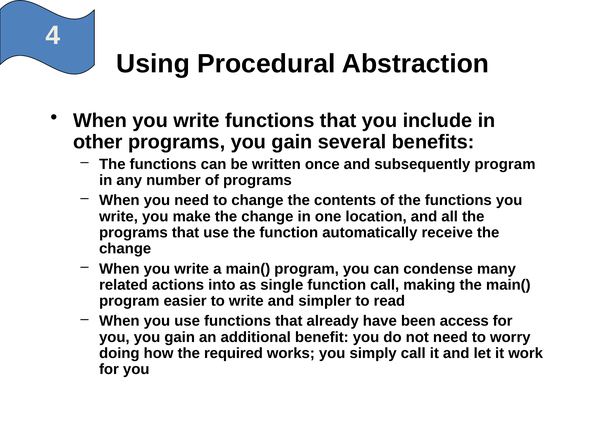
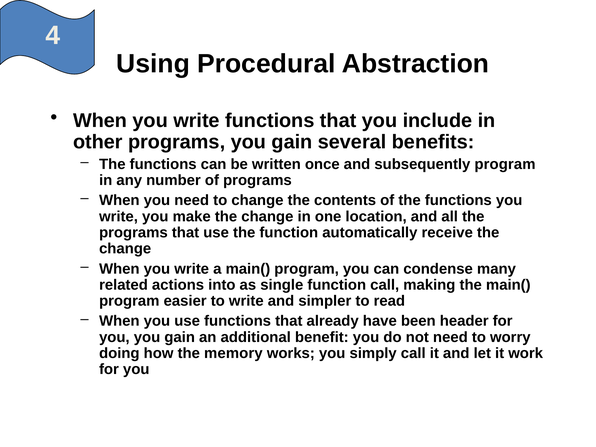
access: access -> header (464, 321)
required: required -> memory (233, 353)
